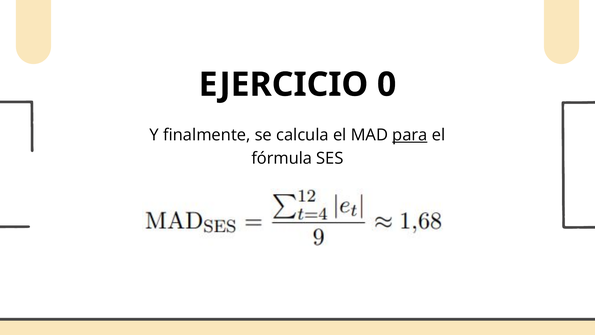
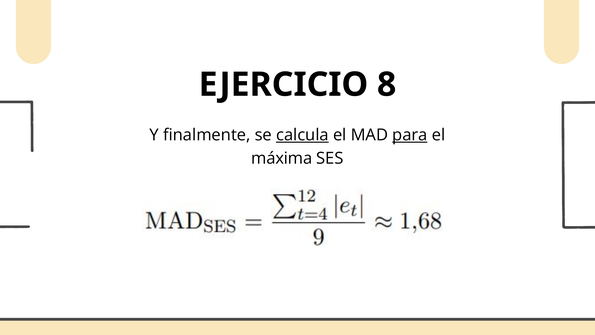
0: 0 -> 8 (387, 85)
calcula underline: none -> present (302, 135)
fórmula: fórmula -> máxima (282, 158)
